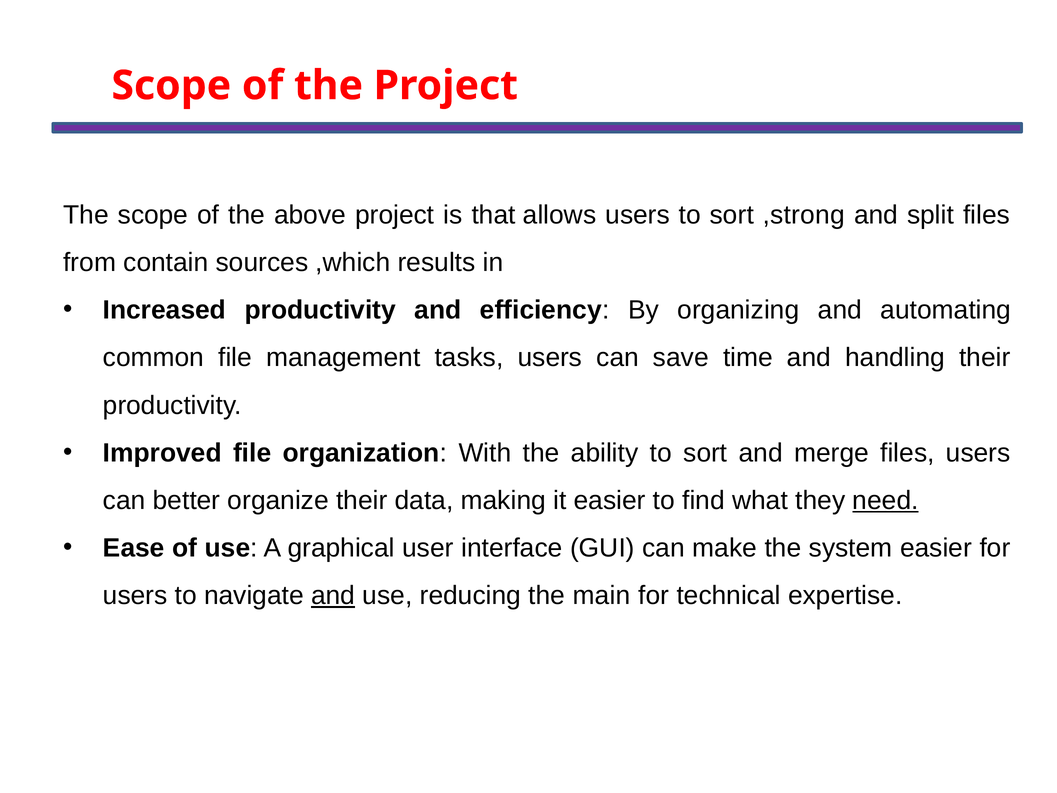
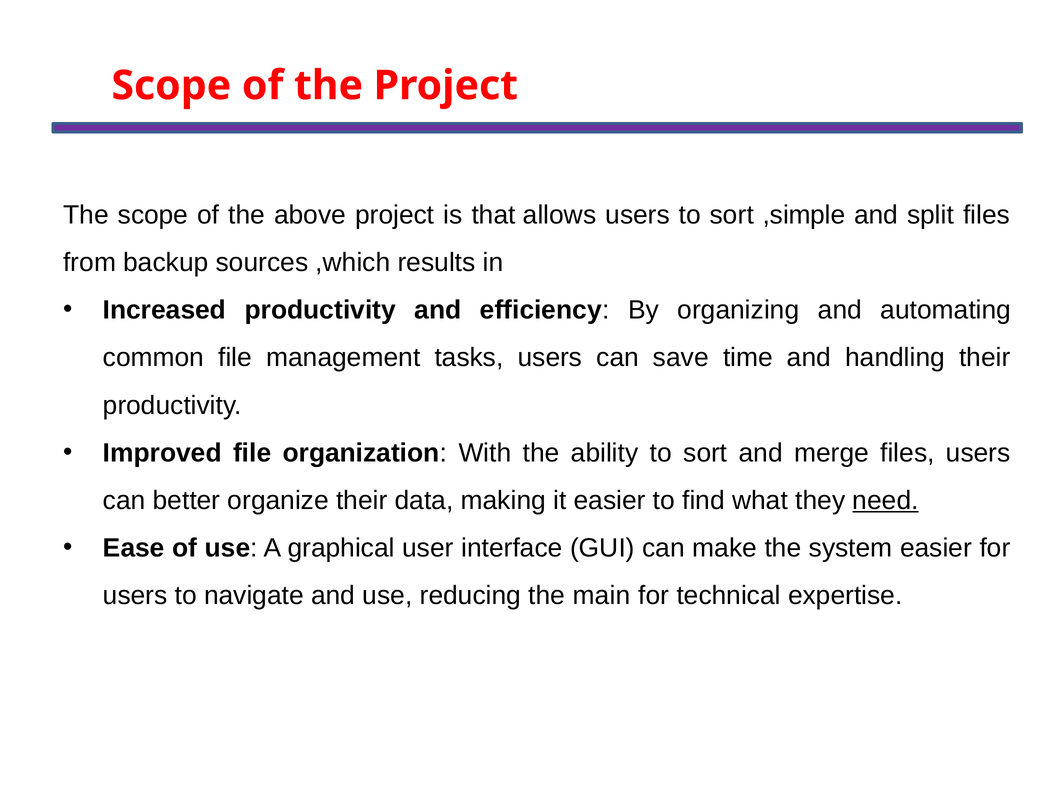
,strong: ,strong -> ,simple (804, 215)
contain: contain -> backup (166, 262)
and underline: present -> none (333, 595)
